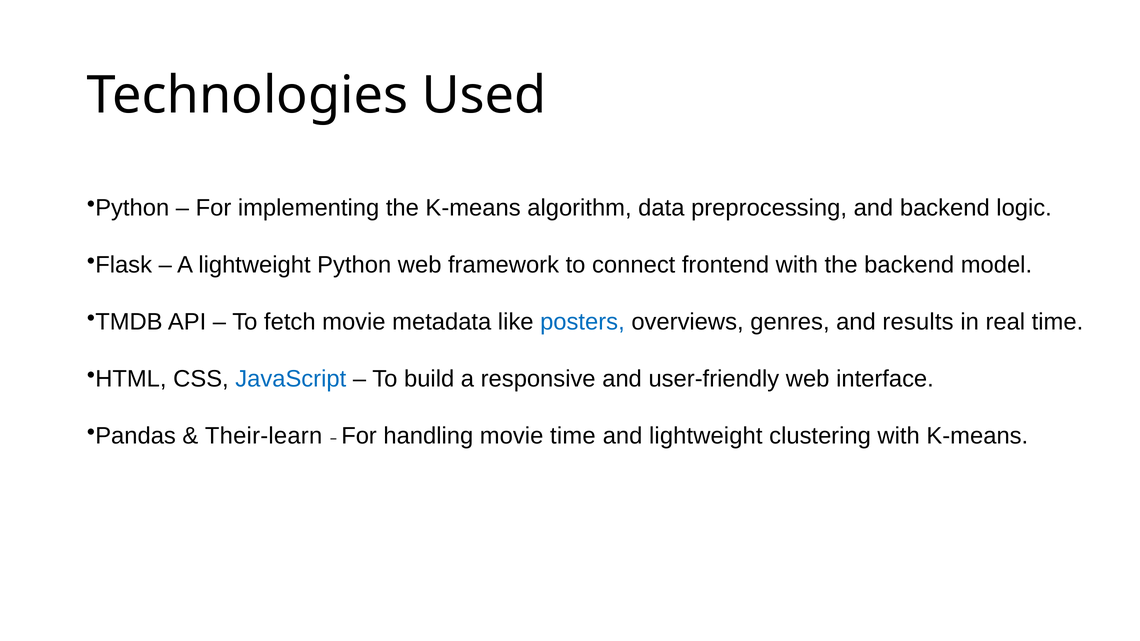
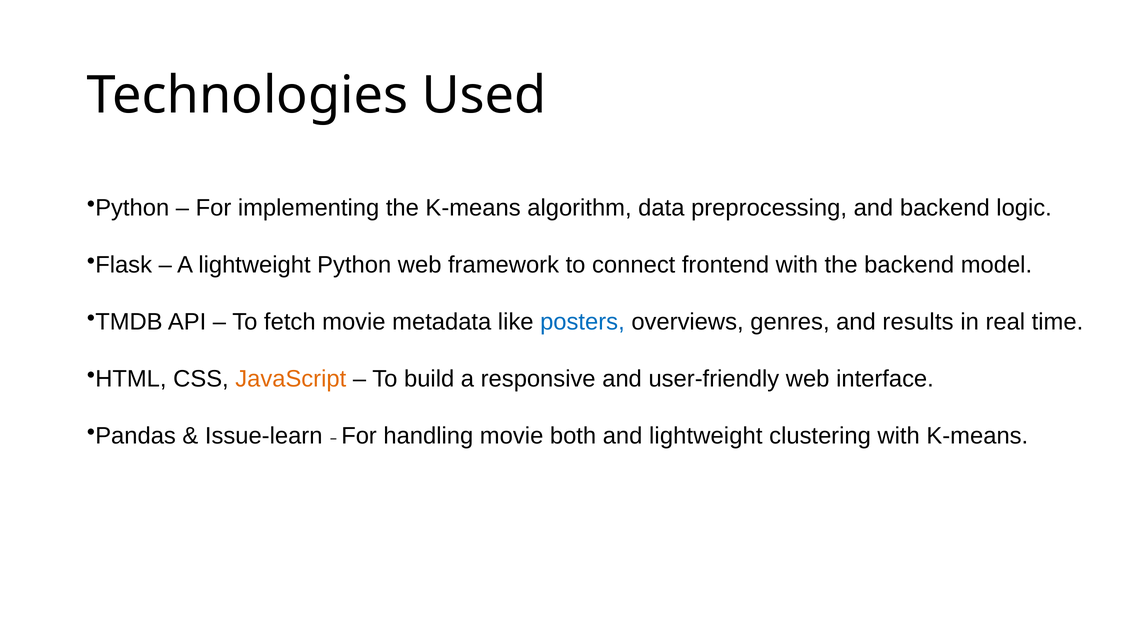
JavaScript colour: blue -> orange (291, 379)
Their-learn: Their-learn -> Issue-learn (264, 436)
movie time: time -> both (573, 436)
